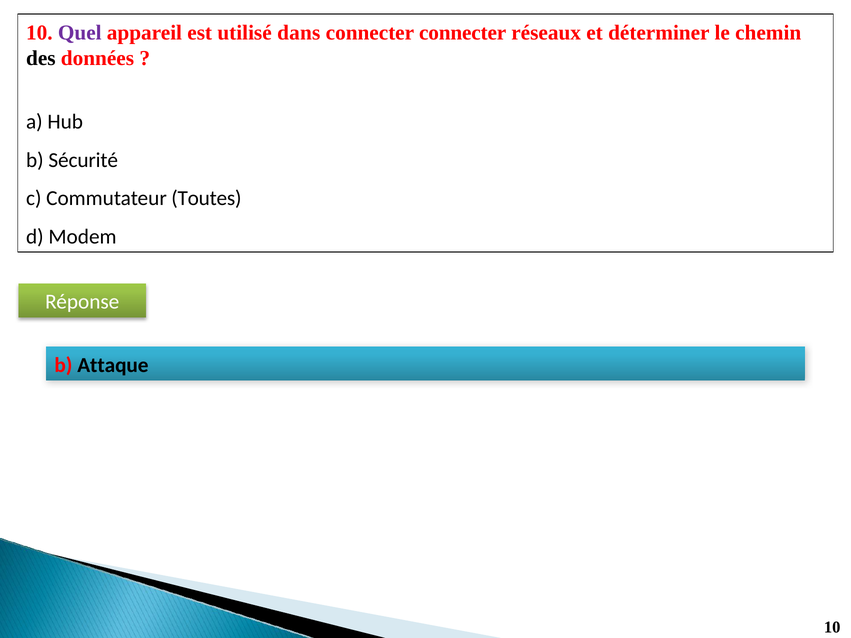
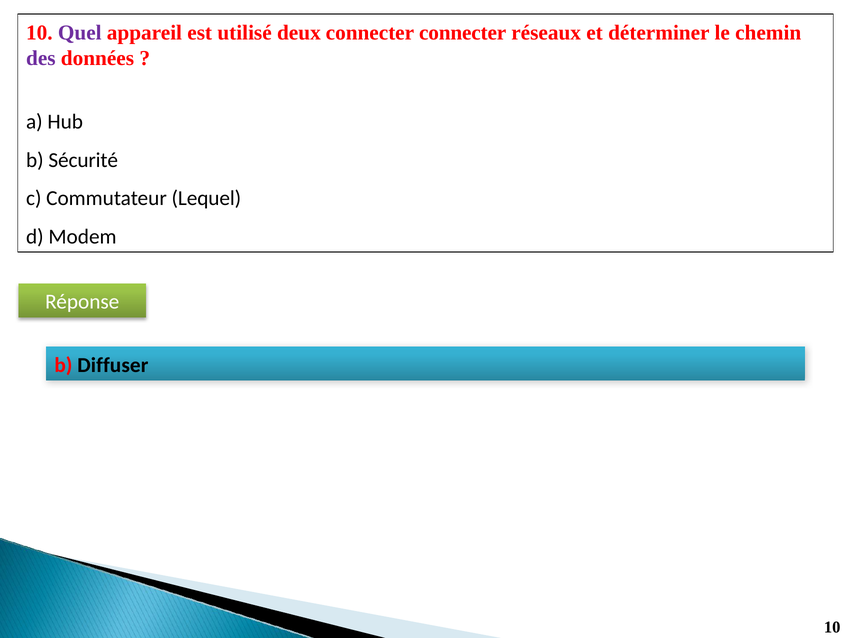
dans: dans -> deux (299, 33)
des colour: black -> purple (41, 58)
Toutes: Toutes -> Lequel (206, 199)
Attaque: Attaque -> Diffuser (113, 365)
